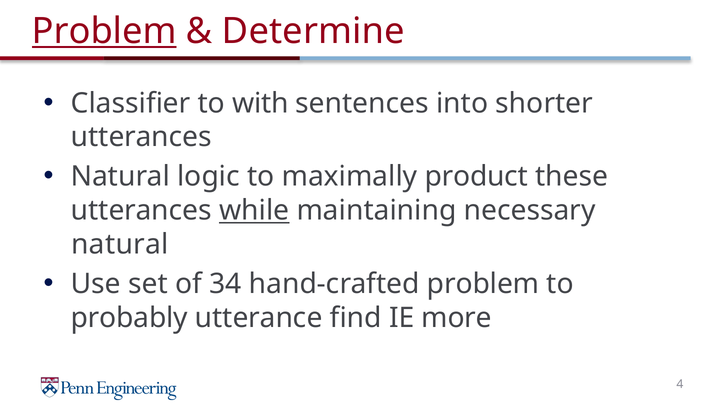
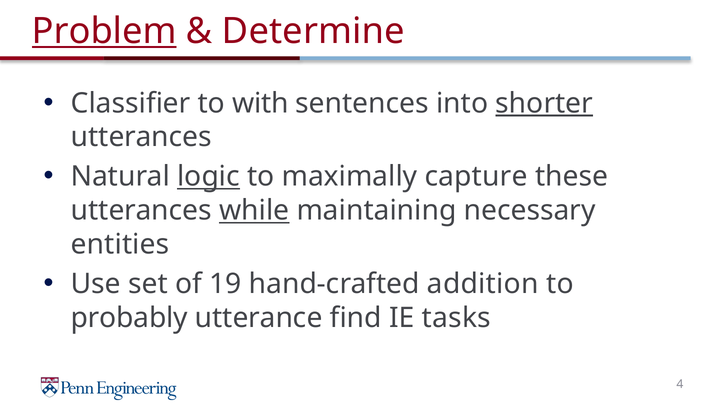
shorter underline: none -> present (544, 103)
logic underline: none -> present (208, 177)
product: product -> capture (476, 177)
natural: natural -> entities (120, 244)
34: 34 -> 19 (225, 284)
hand-crafted problem: problem -> addition (483, 284)
more: more -> tasks (456, 318)
